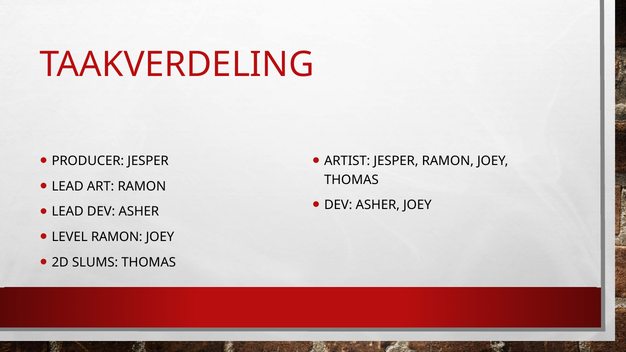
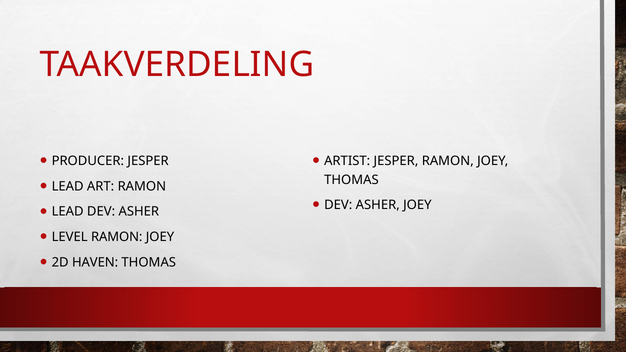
SLUMS: SLUMS -> HAVEN (95, 262)
